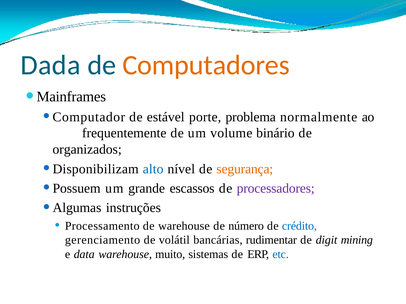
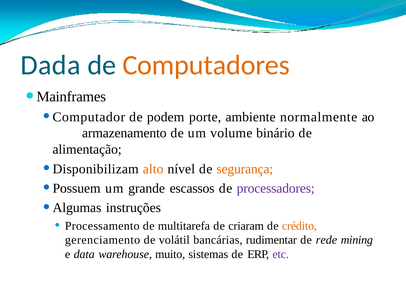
estável: estável -> podem (166, 117)
problema: problema -> ambiente (251, 117)
frequentemente: frequentemente -> armazenamento (124, 133)
organizados: organizados -> alimentação (87, 150)
alto colour: blue -> orange (153, 169)
de warehouse: warehouse -> multitarefa (184, 226)
número: número -> criaram (246, 226)
crédito colour: blue -> orange (299, 226)
digit: digit -> rede (326, 240)
etc colour: blue -> purple (281, 255)
